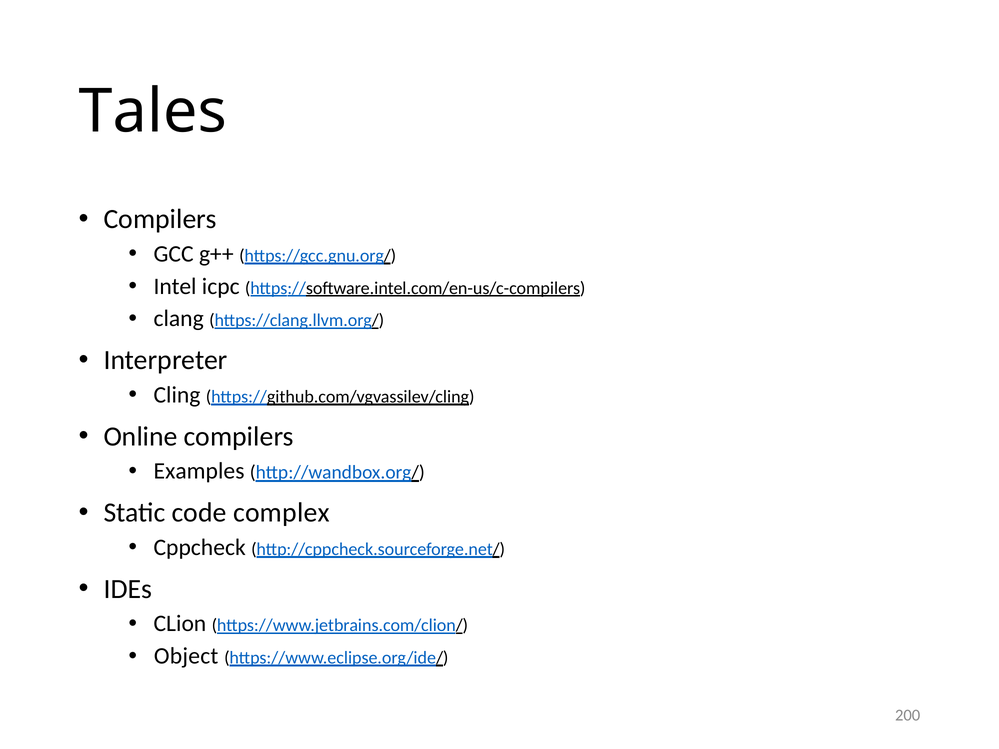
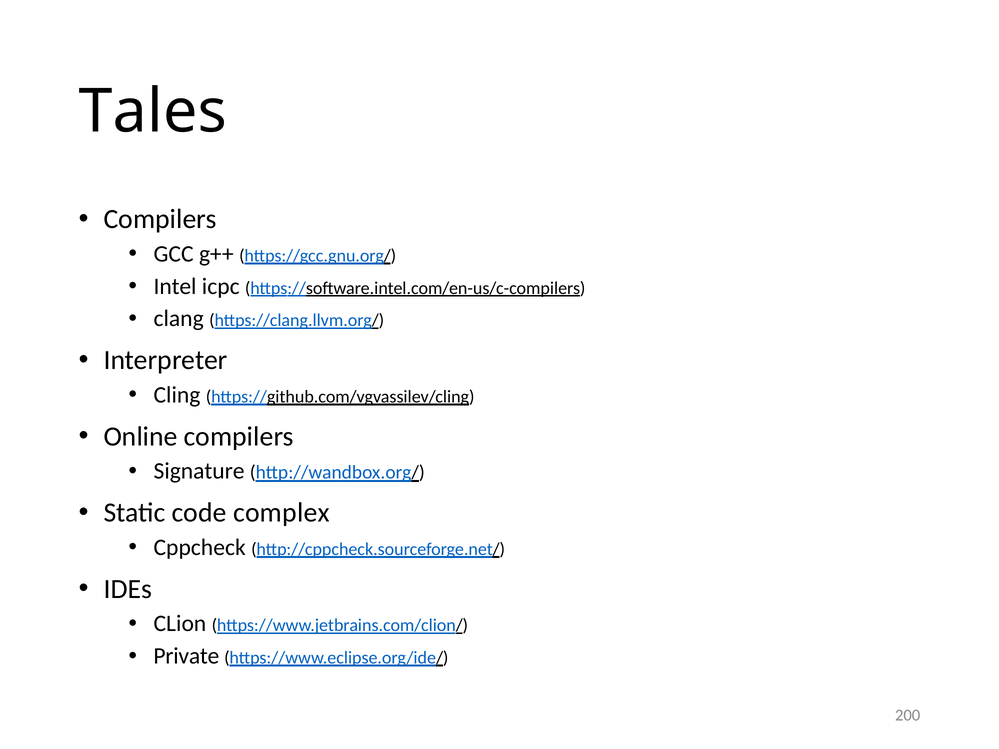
Examples: Examples -> Signature (199, 471)
Object: Object -> Private (186, 656)
